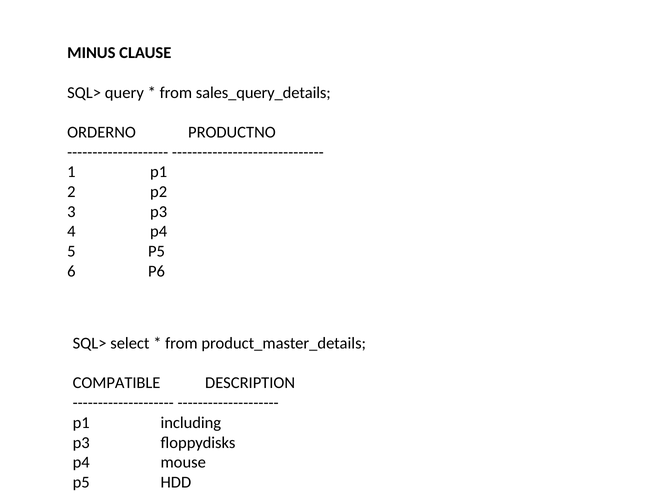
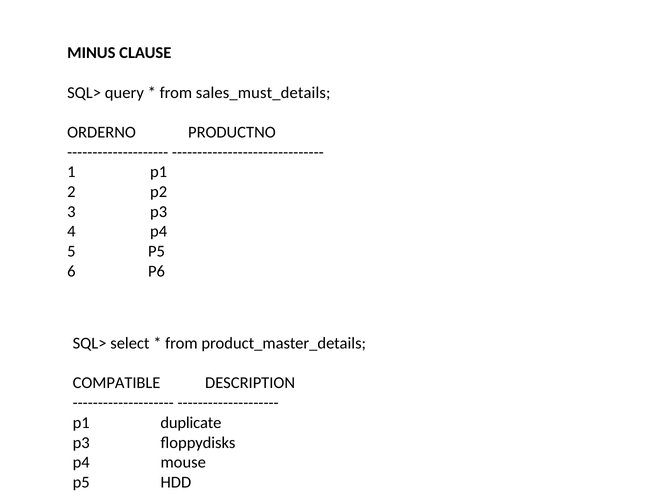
sales_query_details: sales_query_details -> sales_must_details (263, 93)
including: including -> duplicate (191, 423)
